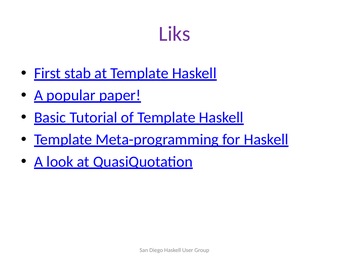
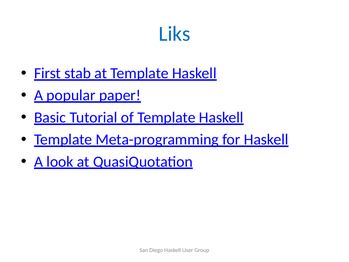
Liks colour: purple -> blue (175, 34)
